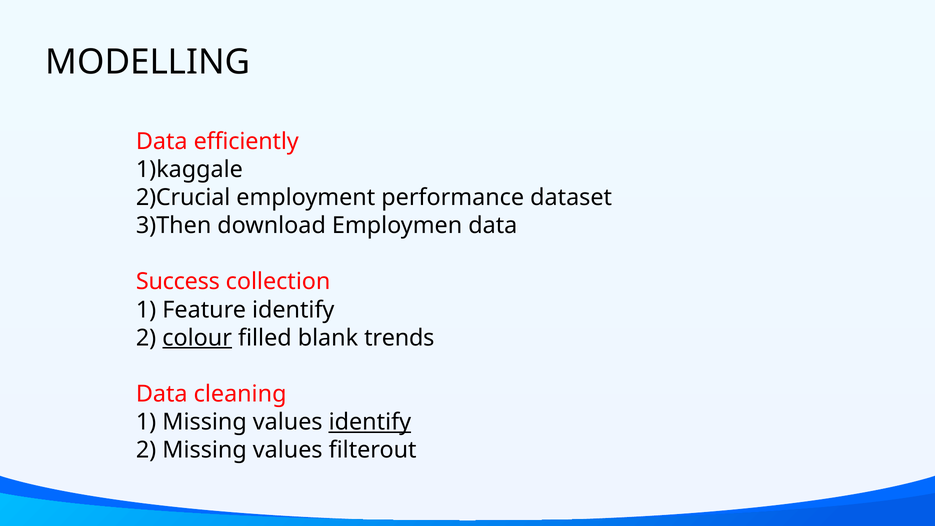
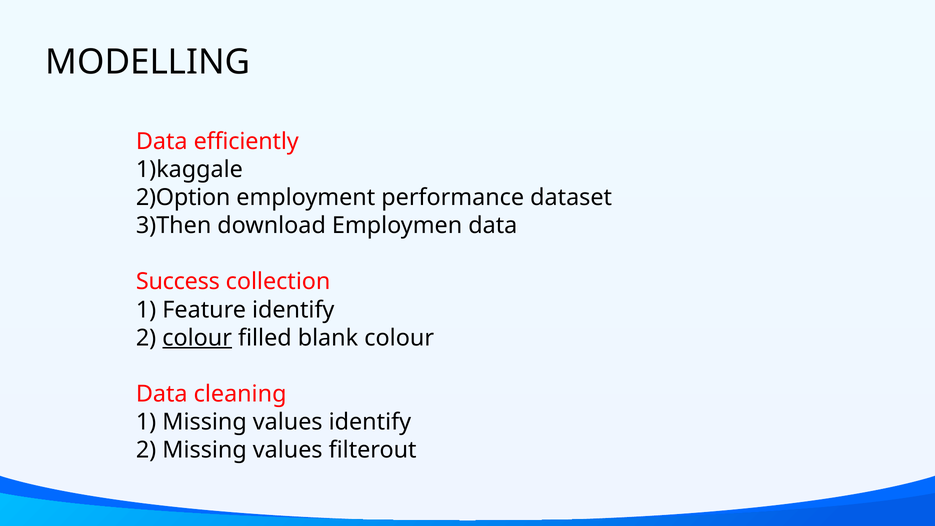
2)Crucial: 2)Crucial -> 2)Option (183, 198)
blank trends: trends -> colour (399, 338)
identify underline: present -> none (370, 422)
